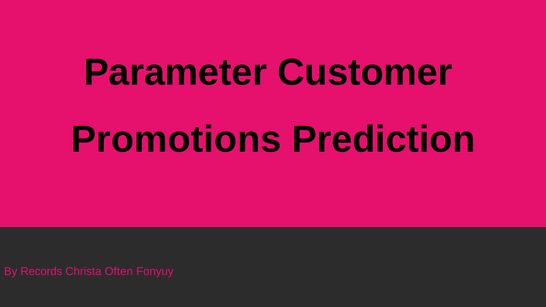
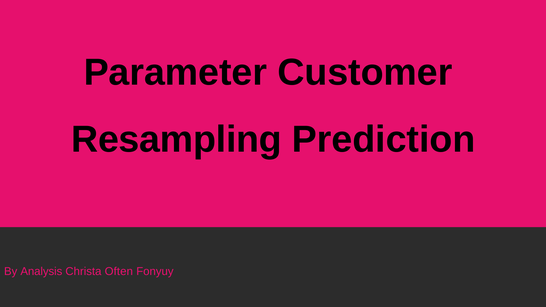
Promotions: Promotions -> Resampling (176, 139)
Records: Records -> Analysis (41, 272)
